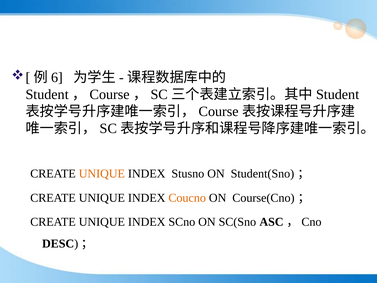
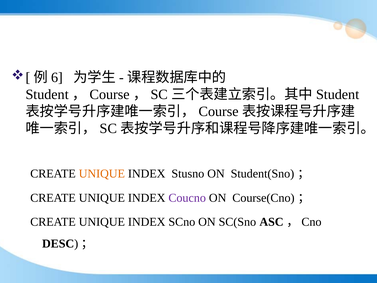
Coucno colour: orange -> purple (187, 198)
